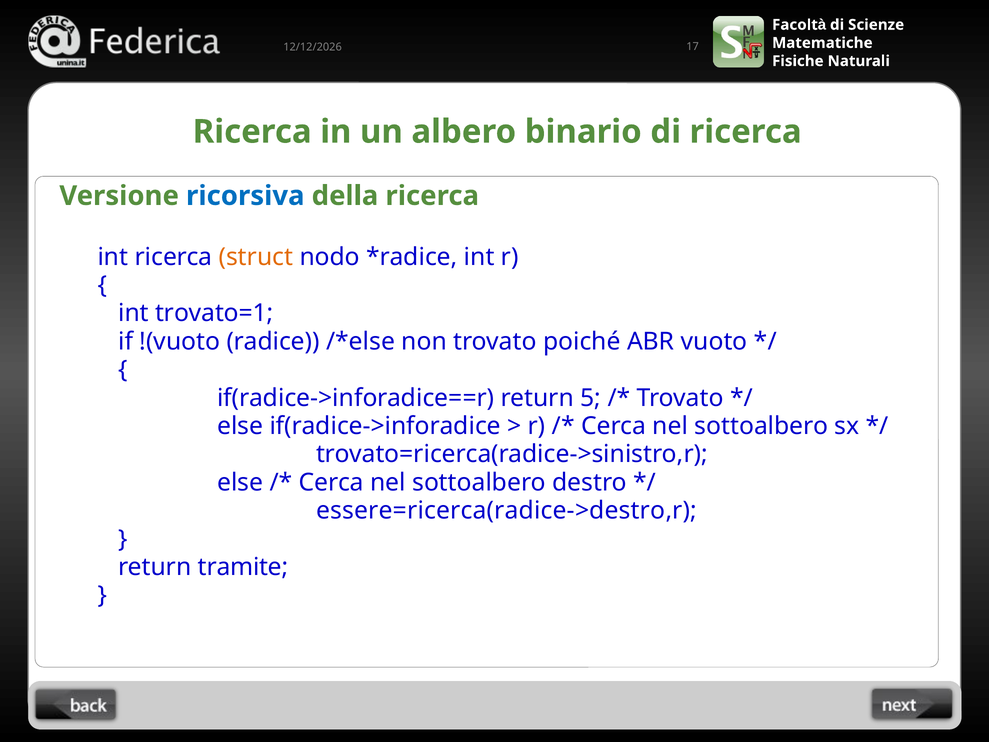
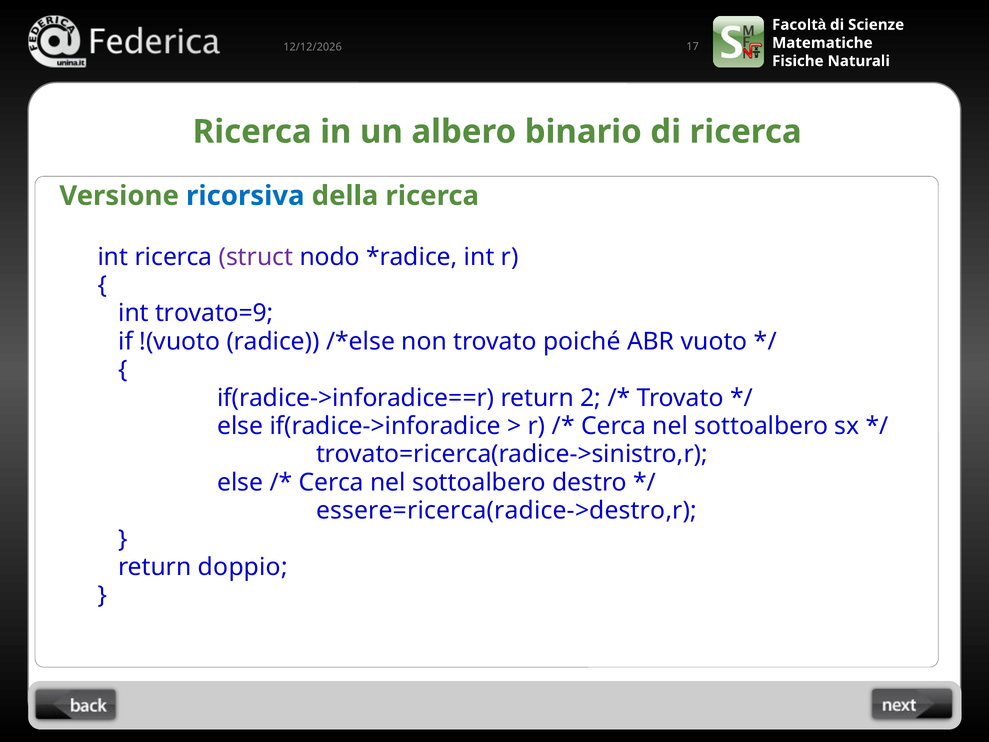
struct colour: orange -> purple (256, 257)
trovato=1: trovato=1 -> trovato=9 (214, 313)
5: 5 -> 2 (591, 398)
tramite: tramite -> doppio (243, 567)
